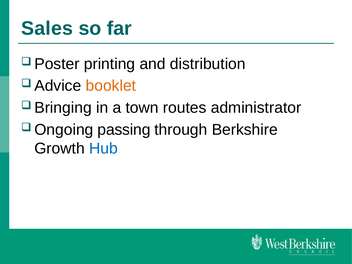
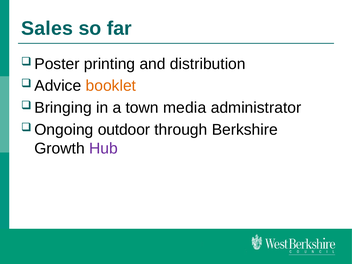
routes: routes -> media (185, 108)
passing: passing -> outdoor (124, 130)
Hub colour: blue -> purple (103, 148)
